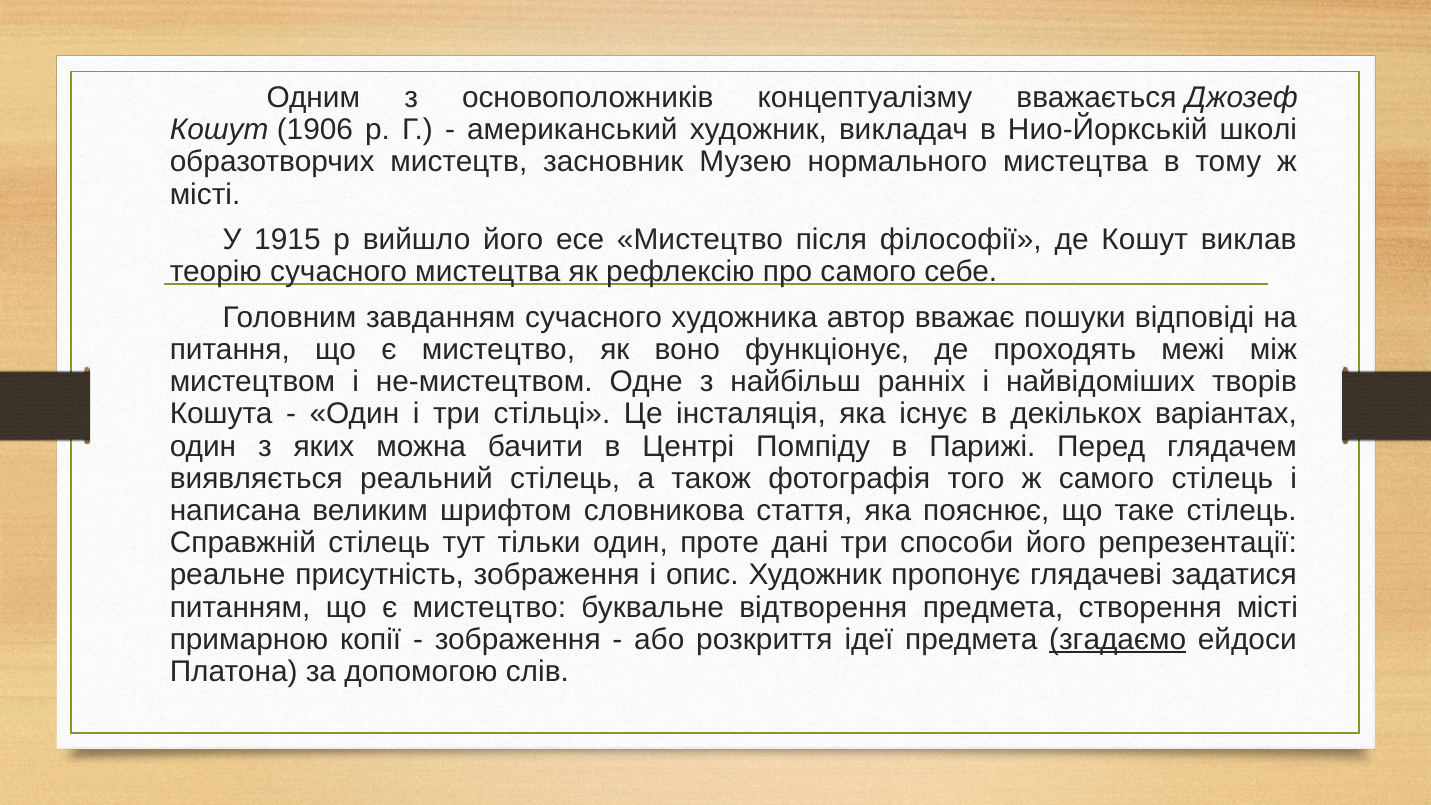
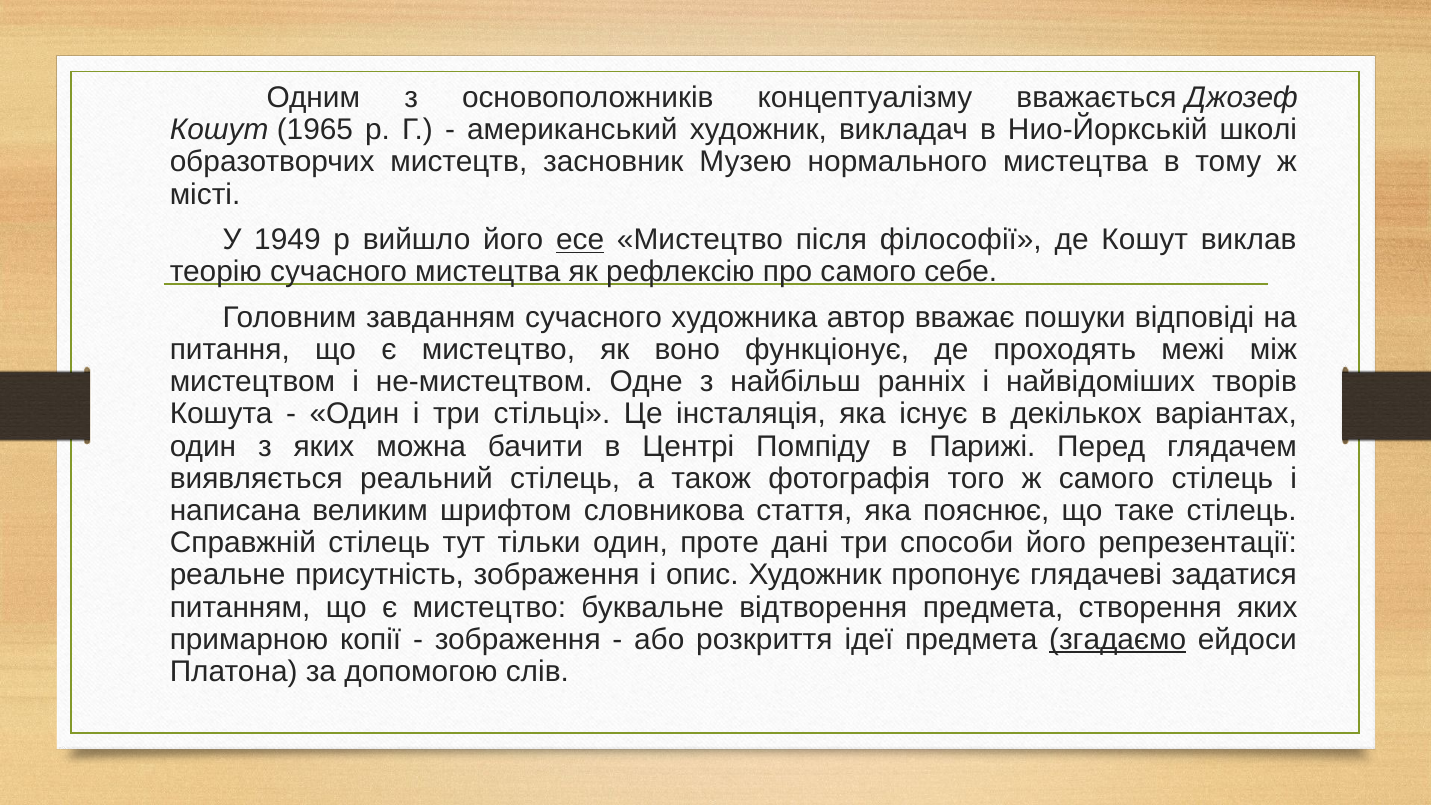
1906: 1906 -> 1965 (315, 130)
1915: 1915 -> 1949 (287, 240)
есе underline: none -> present (580, 240)
створення місті: місті -> яких (1267, 607)
